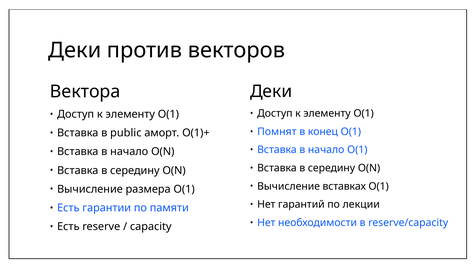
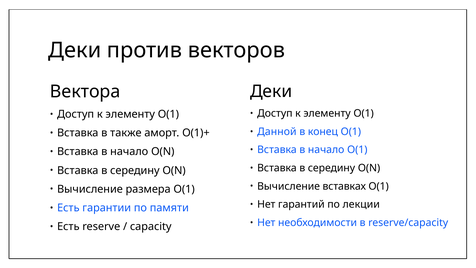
Помнят: Помнят -> Данной (277, 132)
public: public -> также (126, 133)
